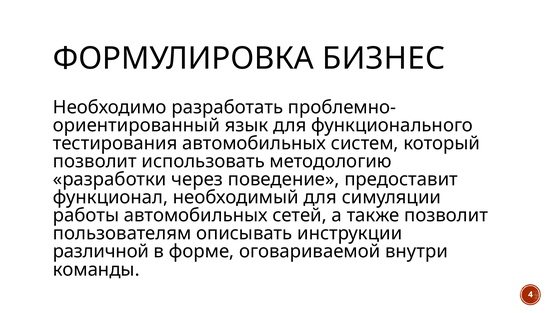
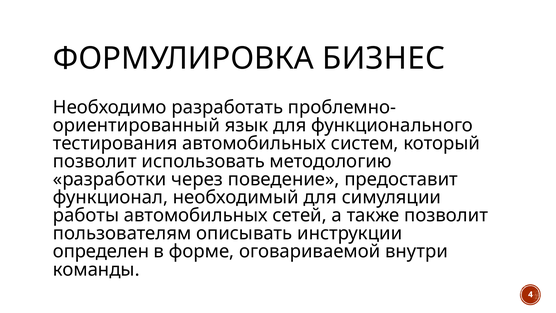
различной: различной -> определен (101, 251)
